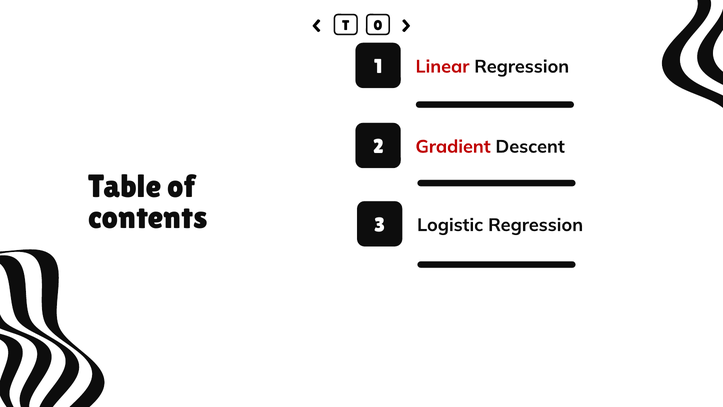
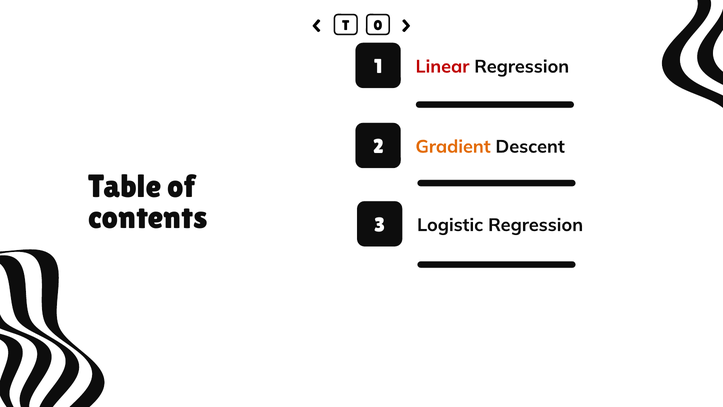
Gradient colour: red -> orange (453, 147)
